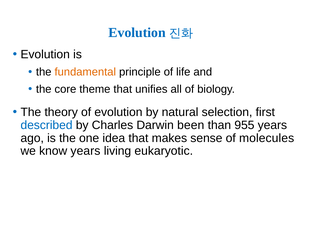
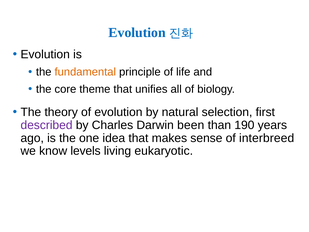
described colour: blue -> purple (47, 125)
955: 955 -> 190 (244, 125)
molecules: molecules -> interbreed (267, 138)
know years: years -> levels (86, 151)
